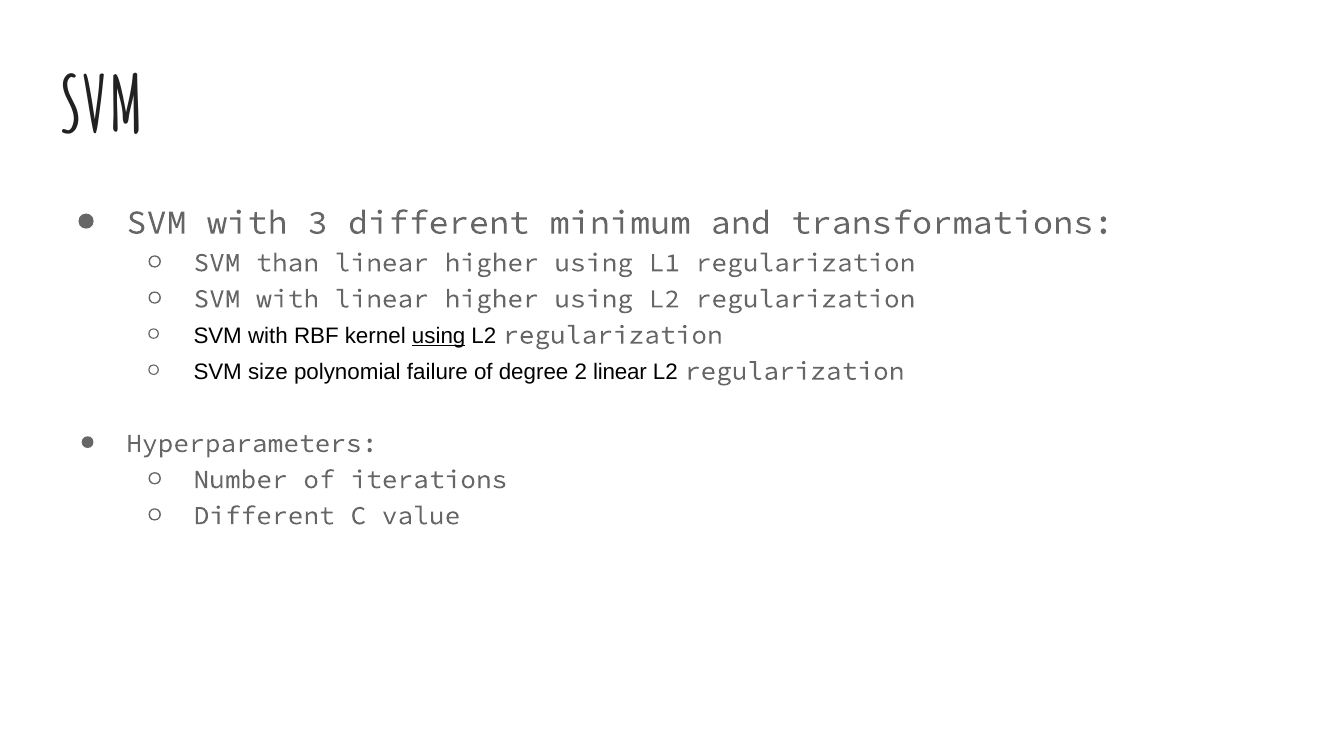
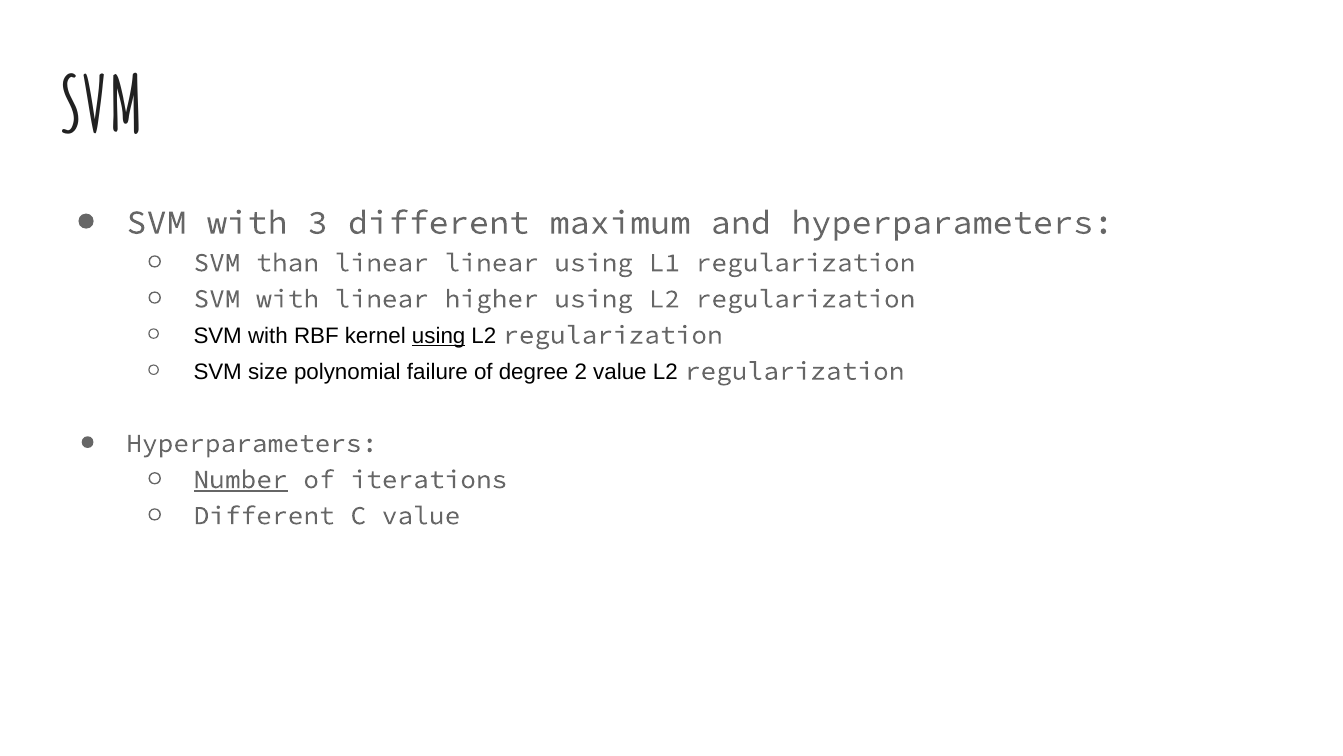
minimum: minimum -> maximum (620, 222)
and transformations: transformations -> hyperparameters (952, 222)
higher: higher -> linear (492, 262)
2 linear: linear -> value (620, 372)
Number underline: none -> present (241, 479)
